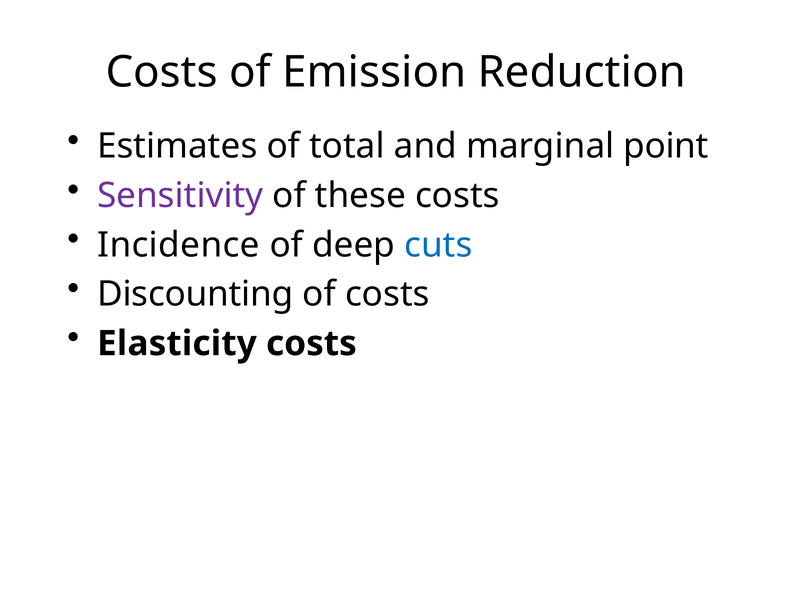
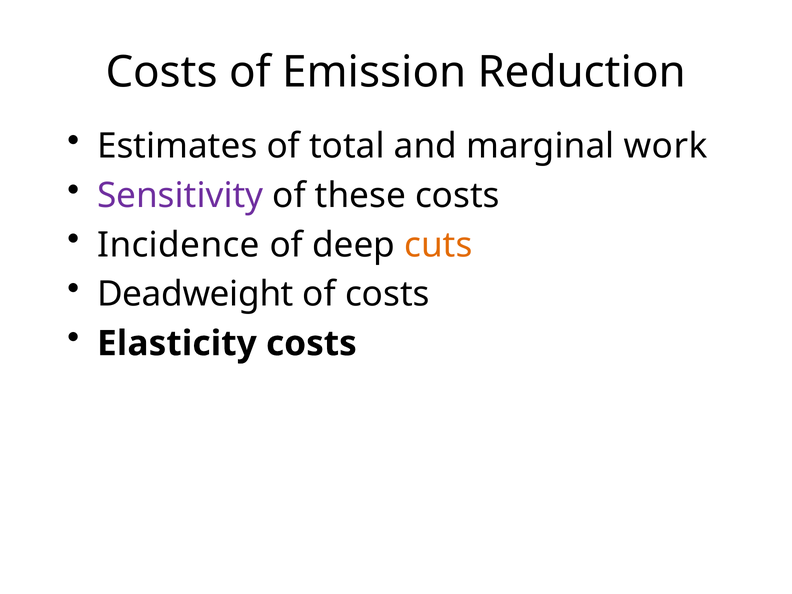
point: point -> work (666, 146)
cuts colour: blue -> orange (438, 245)
Discounting: Discounting -> Deadweight (195, 294)
